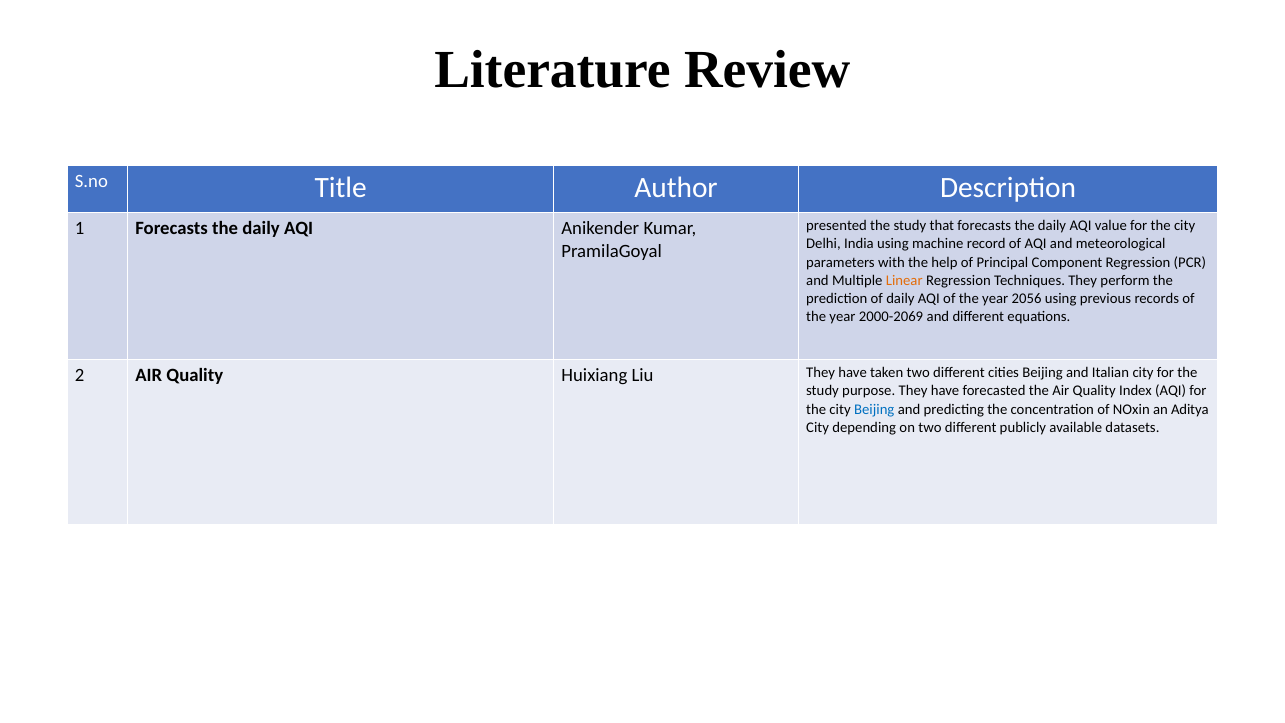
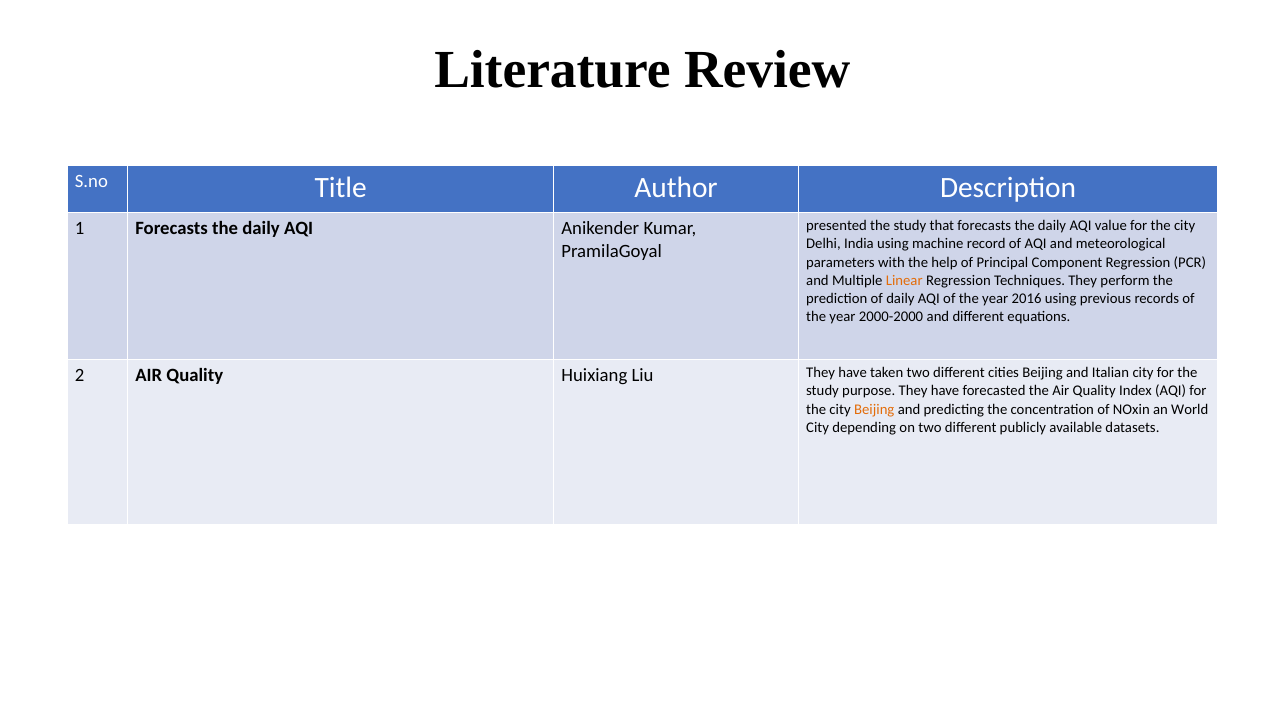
2056: 2056 -> 2016 (1027, 298)
2000-2069: 2000-2069 -> 2000-2000 (891, 317)
Beijing colour: blue -> orange (874, 409)
Aditya: Aditya -> World (1190, 409)
